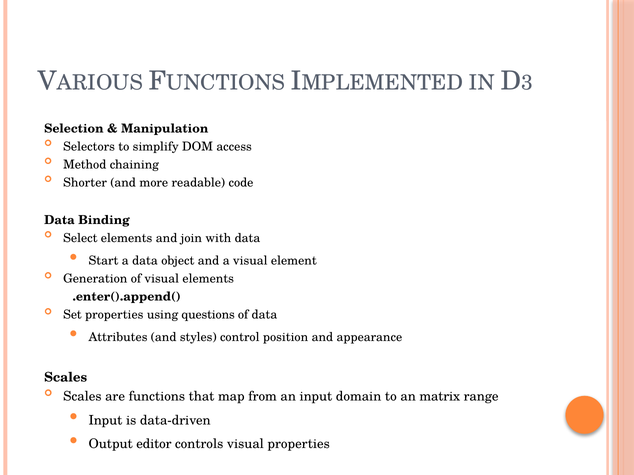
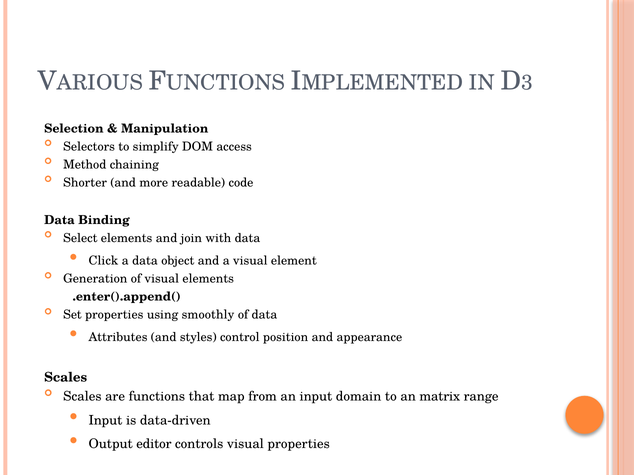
Start: Start -> Click (103, 261)
questions: questions -> smoothly (208, 315)
